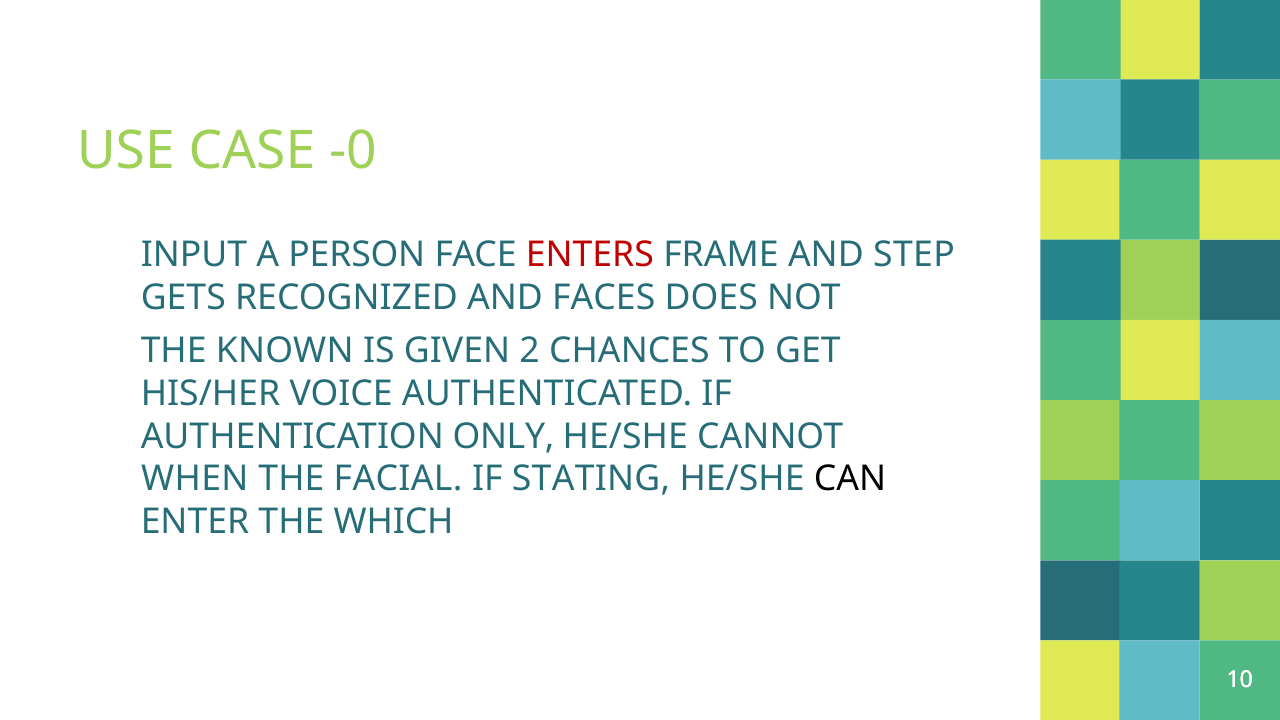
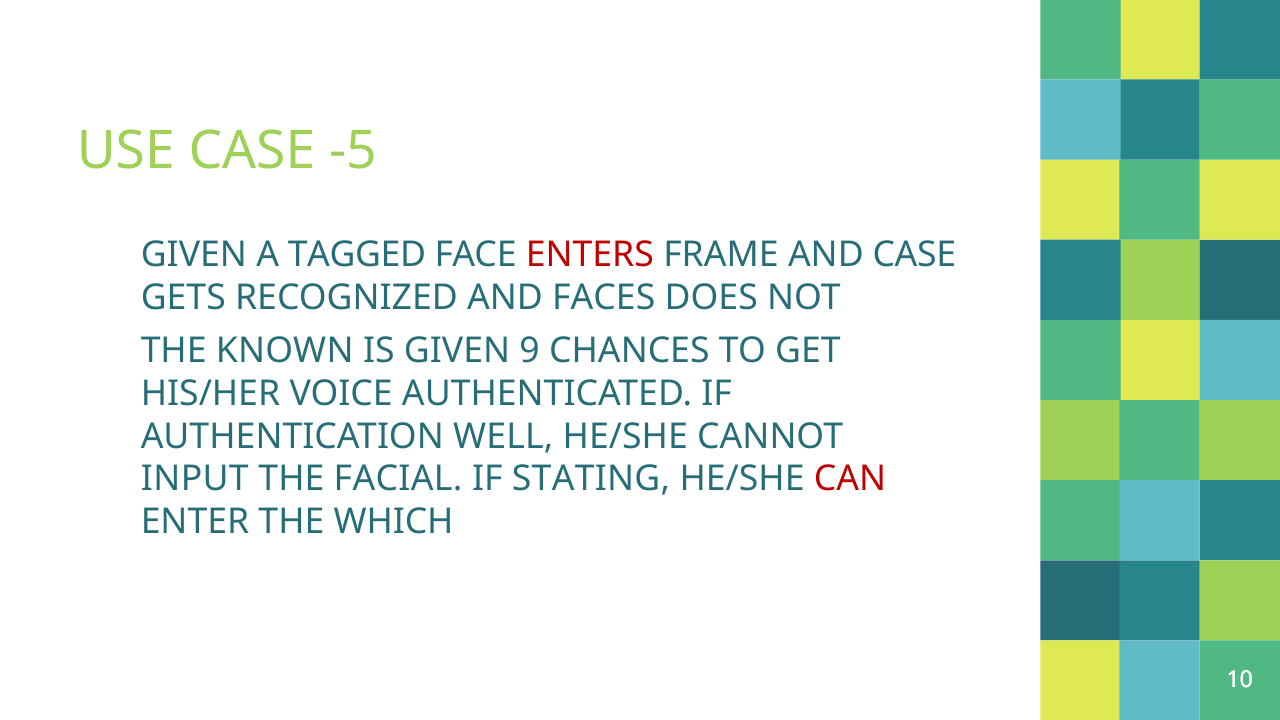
-0: -0 -> -5 (353, 150)
INPUT: INPUT -> GIVEN (194, 255)
PERSON: PERSON -> TAGGED (357, 255)
AND STEP: STEP -> CASE (914, 255)
2: 2 -> 9 (530, 351)
ONLY: ONLY -> WELL (503, 436)
WHEN: WHEN -> INPUT (195, 479)
CAN colour: black -> red (850, 479)
